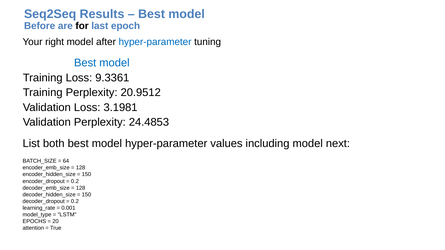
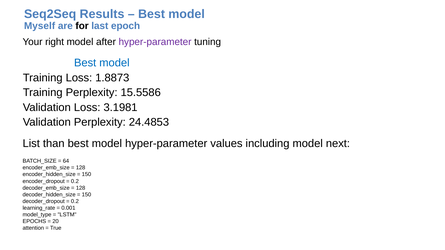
Before: Before -> Myself (40, 26)
hyper-parameter colour: blue -> purple (155, 42)
9.3361: 9.3361 -> 1.8873 (112, 78)
20.9512: 20.9512 -> 15.5586 (141, 93)
both: both -> than (54, 144)
